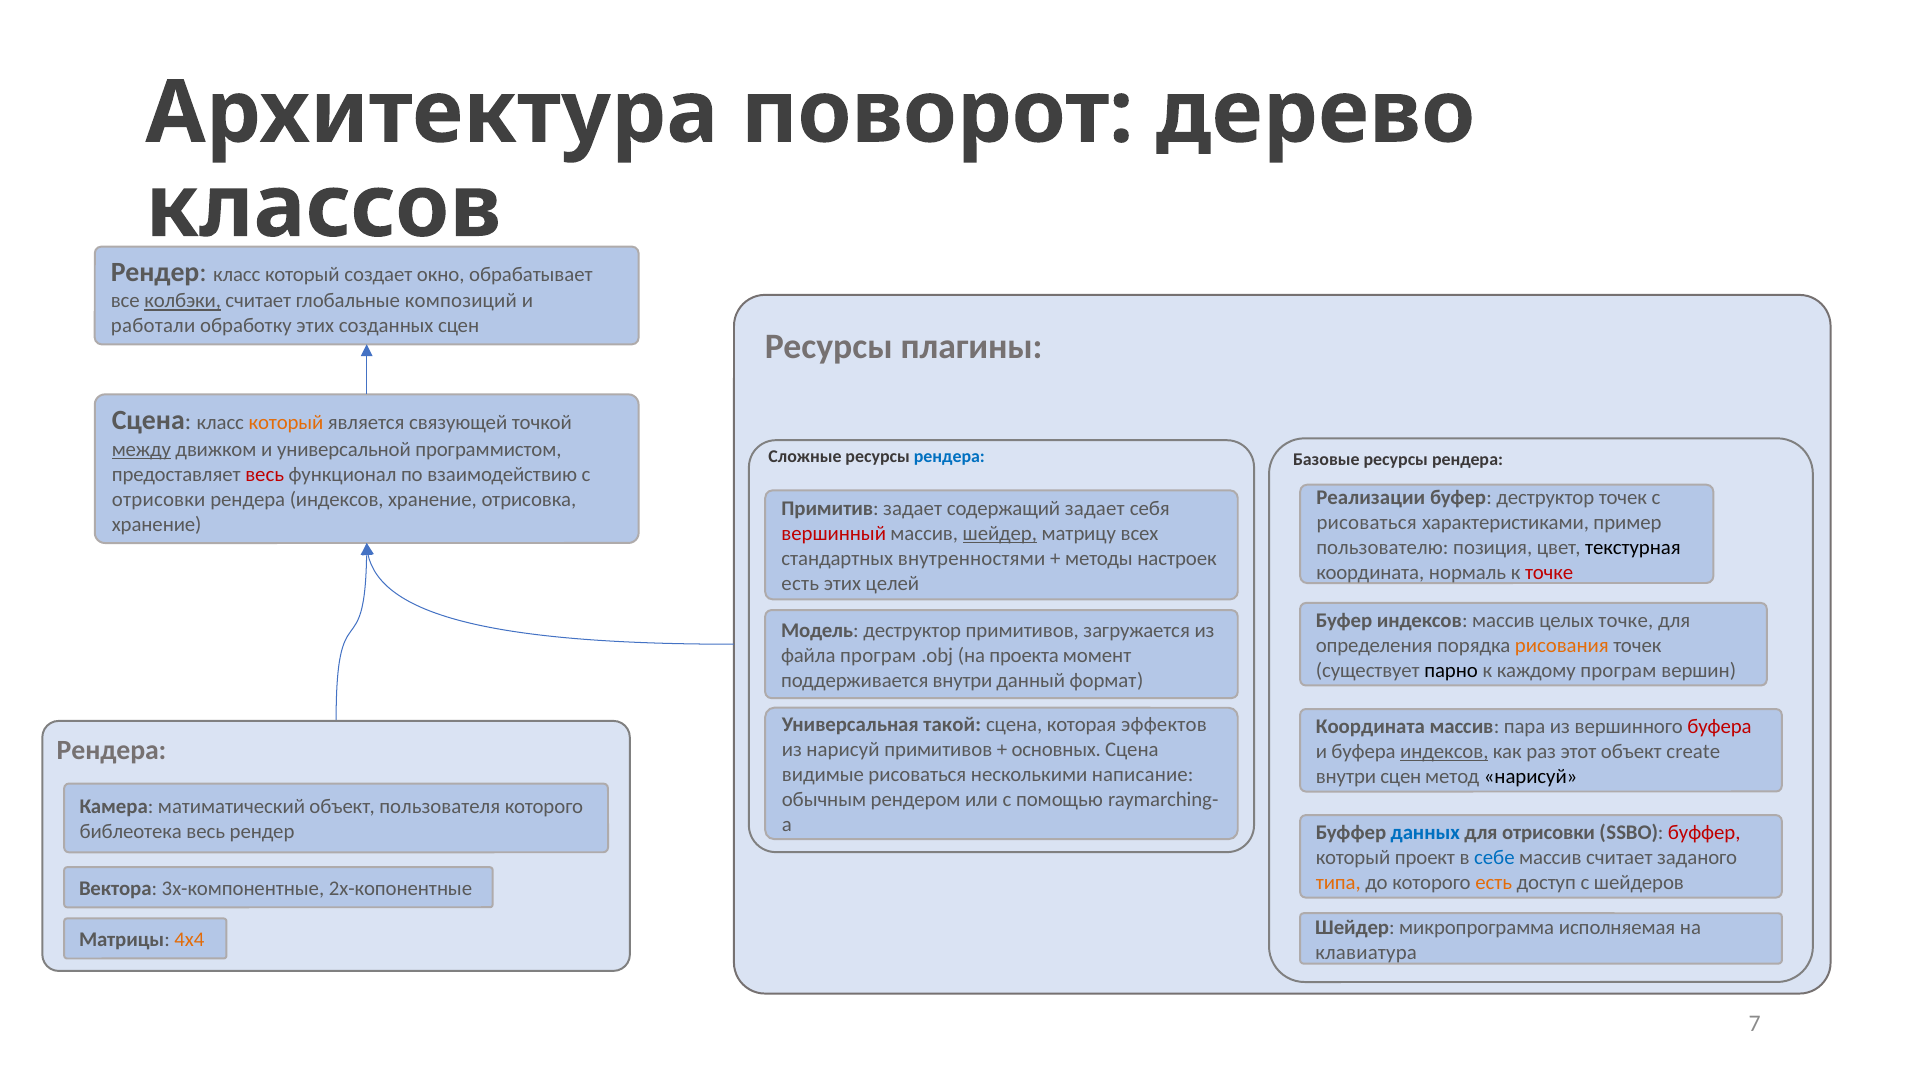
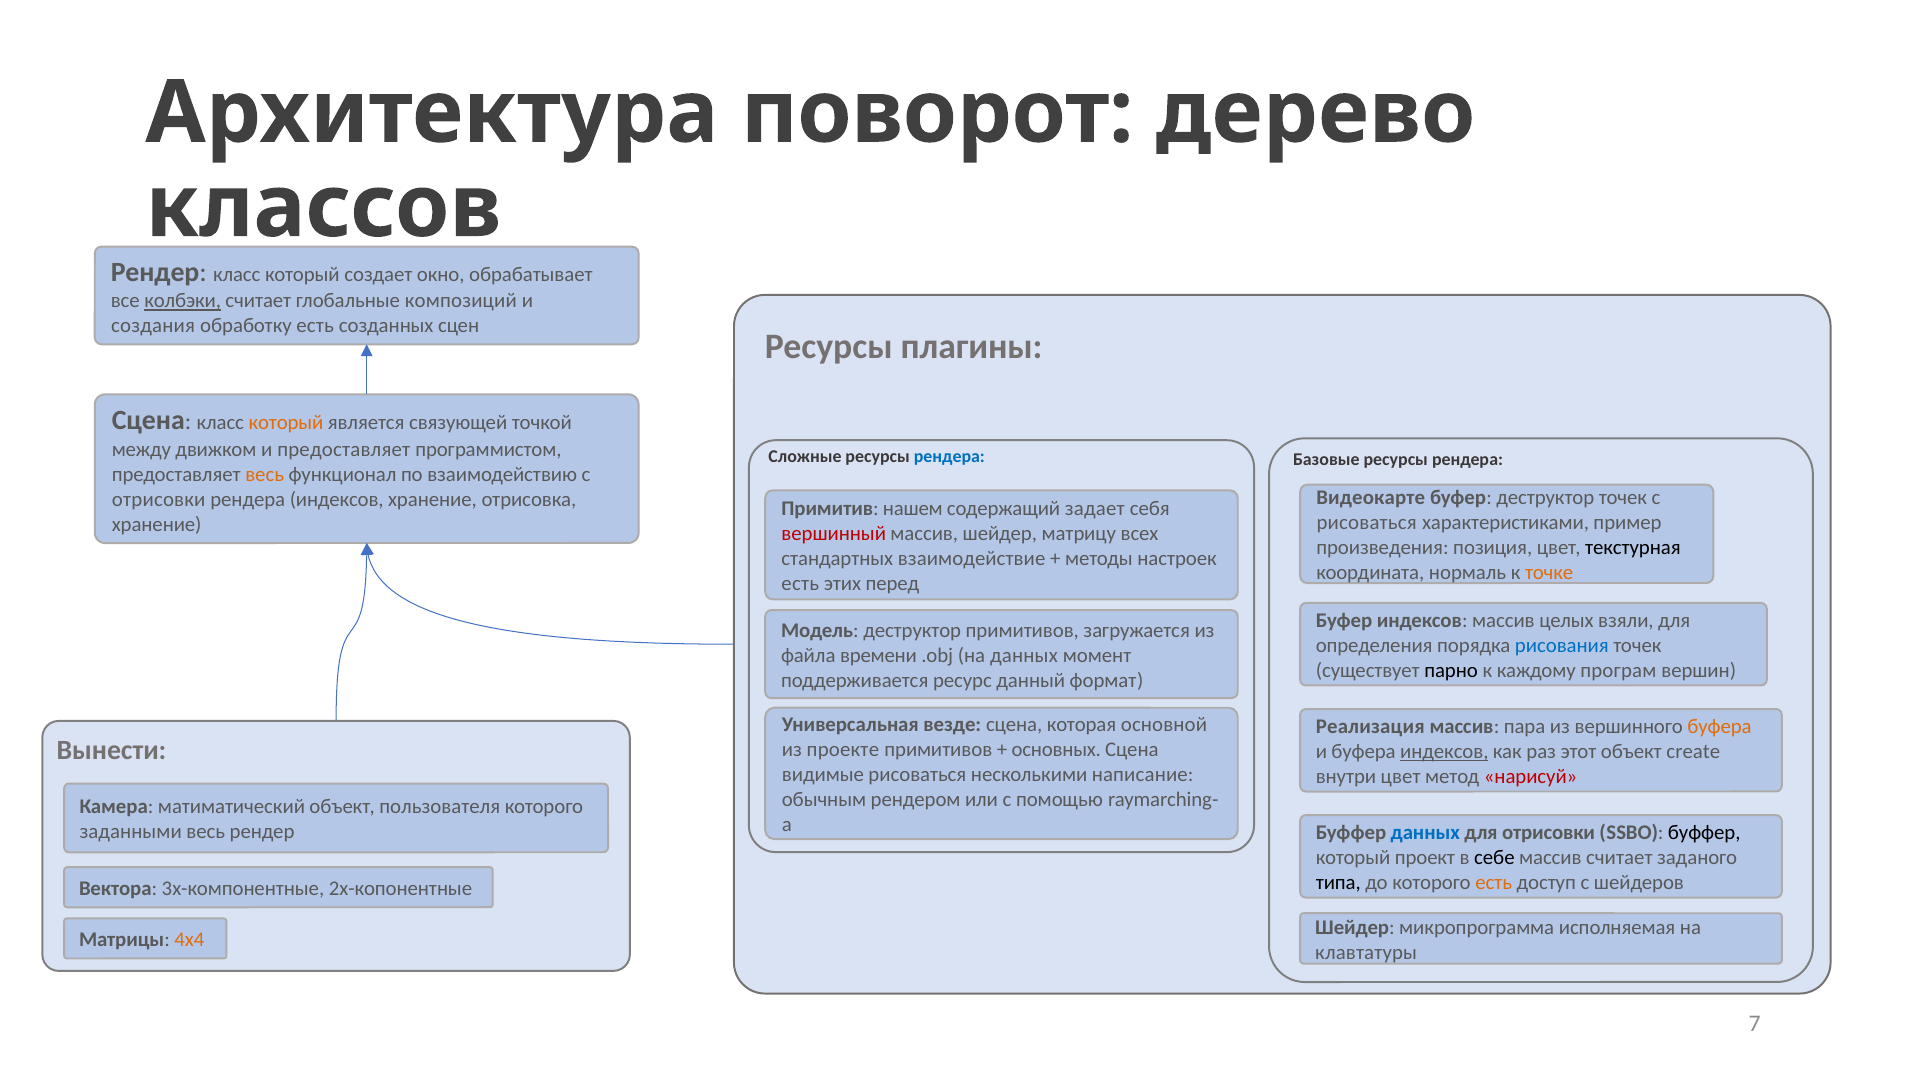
работали: работали -> создания (153, 326)
обработку этих: этих -> есть (315, 326)
между underline: present -> none (141, 449)
и универсальной: универсальной -> предоставляет (344, 449)
весь colour: red -> orange (265, 474)
Реализации: Реализации -> Видеокарте (1371, 498)
Примитив задает: задает -> нашем (913, 509)
шейдер underline: present -> none (1000, 534)
пользователю: пользователю -> произведения (1382, 548)
внутренностями: внутренностями -> взаимодействие (972, 559)
точке colour: red -> orange (1549, 573)
целей: целей -> перед (892, 584)
целых точке: точке -> взяли (1626, 621)
рисования colour: orange -> blue (1562, 646)
файла програм: програм -> времени (878, 656)
на проекта: проекта -> данных (1024, 656)
поддерживается внутри: внутри -> ресурс (962, 681)
такой: такой -> везде (952, 725)
эффектов: эффектов -> основной (1164, 725)
Координата: Координата -> Реализация (1370, 727)
буфера colour: red -> orange (1720, 727)
Рендера: Рендера -> Вынести (112, 750)
из нарисуй: нарисуй -> проекте (843, 750)
внутри сцен: сцен -> цвет (1401, 777)
нарисуй colour: black -> red (1531, 777)
библеотека: библеотека -> заданными (131, 832)
буффер colour: red -> black (1704, 833)
себе colour: blue -> black (1494, 858)
типа colour: orange -> black (1338, 883)
клавиатура: клавиатура -> клавтатуры (1366, 952)
